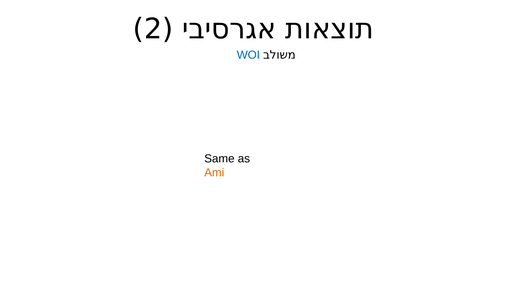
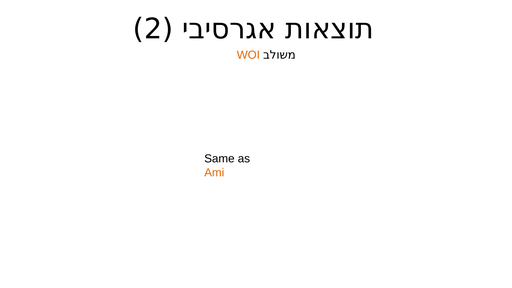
WOI colour: blue -> orange (248, 55)
